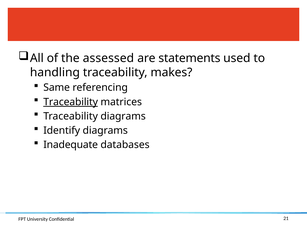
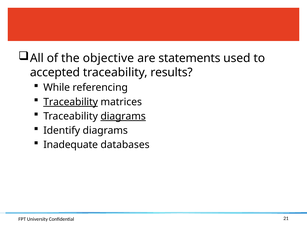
assessed: assessed -> objective (108, 58)
handling: handling -> accepted (55, 72)
makes: makes -> results (171, 72)
Same: Same -> While (57, 88)
diagrams underline: none -> present (123, 116)
